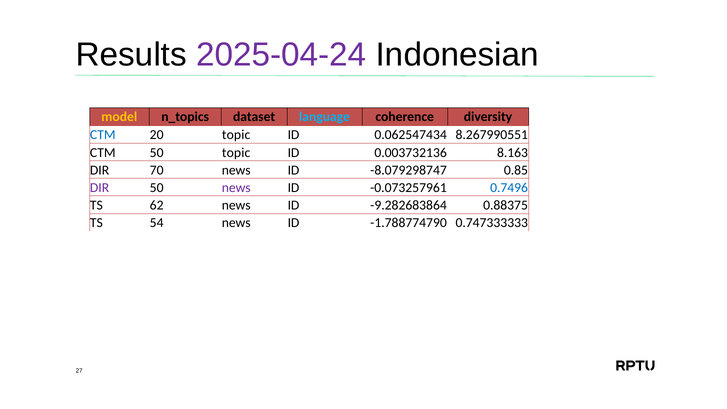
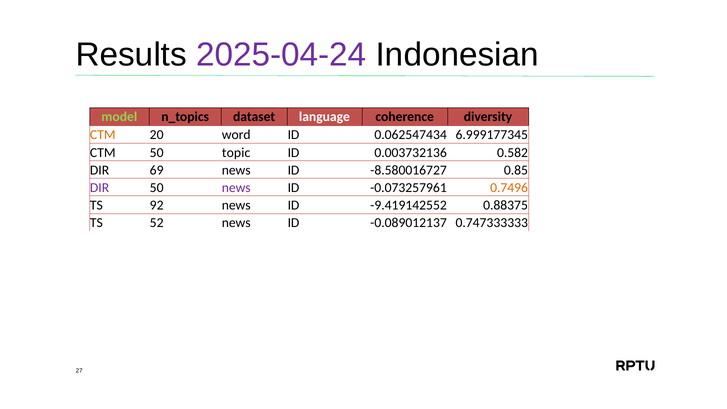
model colour: yellow -> light green (119, 117)
language colour: light blue -> white (324, 117)
CTM colour: blue -> orange (103, 135)
20 topic: topic -> word (236, 135)
8.267990551: 8.267990551 -> 6.999177345 (492, 135)
8.163: 8.163 -> 0.582 (513, 152)
70: 70 -> 69 (157, 170)
-8.079298747: -8.079298747 -> -8.580016727 (409, 170)
0.7496 colour: blue -> orange (509, 188)
62: 62 -> 92 (157, 205)
-9.282683864: -9.282683864 -> -9.419142552 (409, 205)
54: 54 -> 52 (157, 223)
-1.788774790: -1.788774790 -> -0.089012137 (409, 223)
